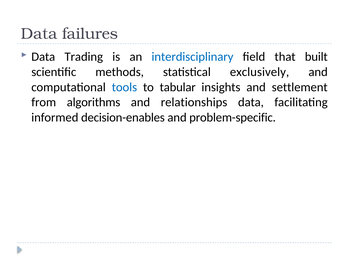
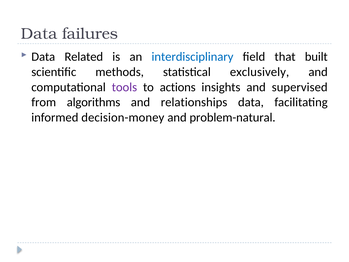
Trading: Trading -> Related (84, 57)
tools colour: blue -> purple (124, 87)
tabular: tabular -> actions (178, 87)
settlement: settlement -> supervised (300, 87)
decision-enables: decision-enables -> decision-money (123, 117)
problem-specific: problem-specific -> problem-natural (233, 117)
